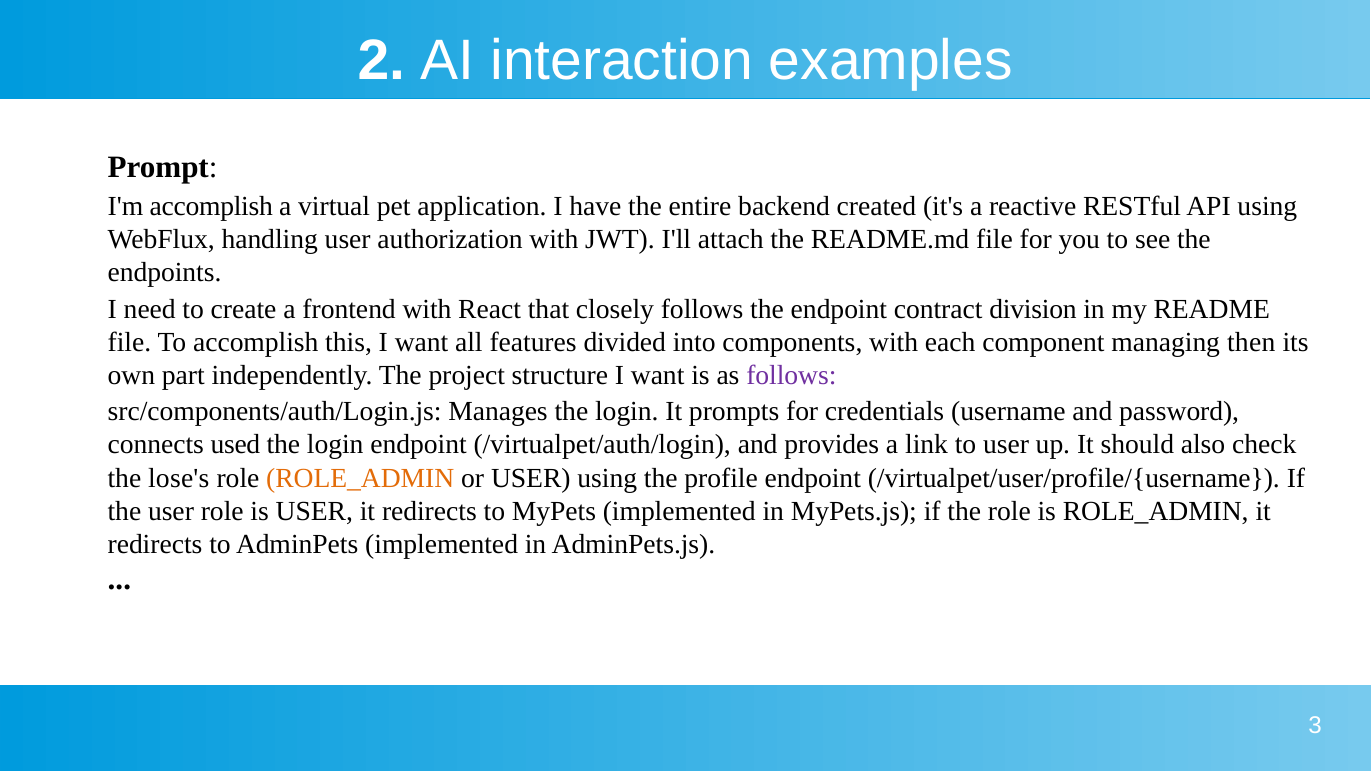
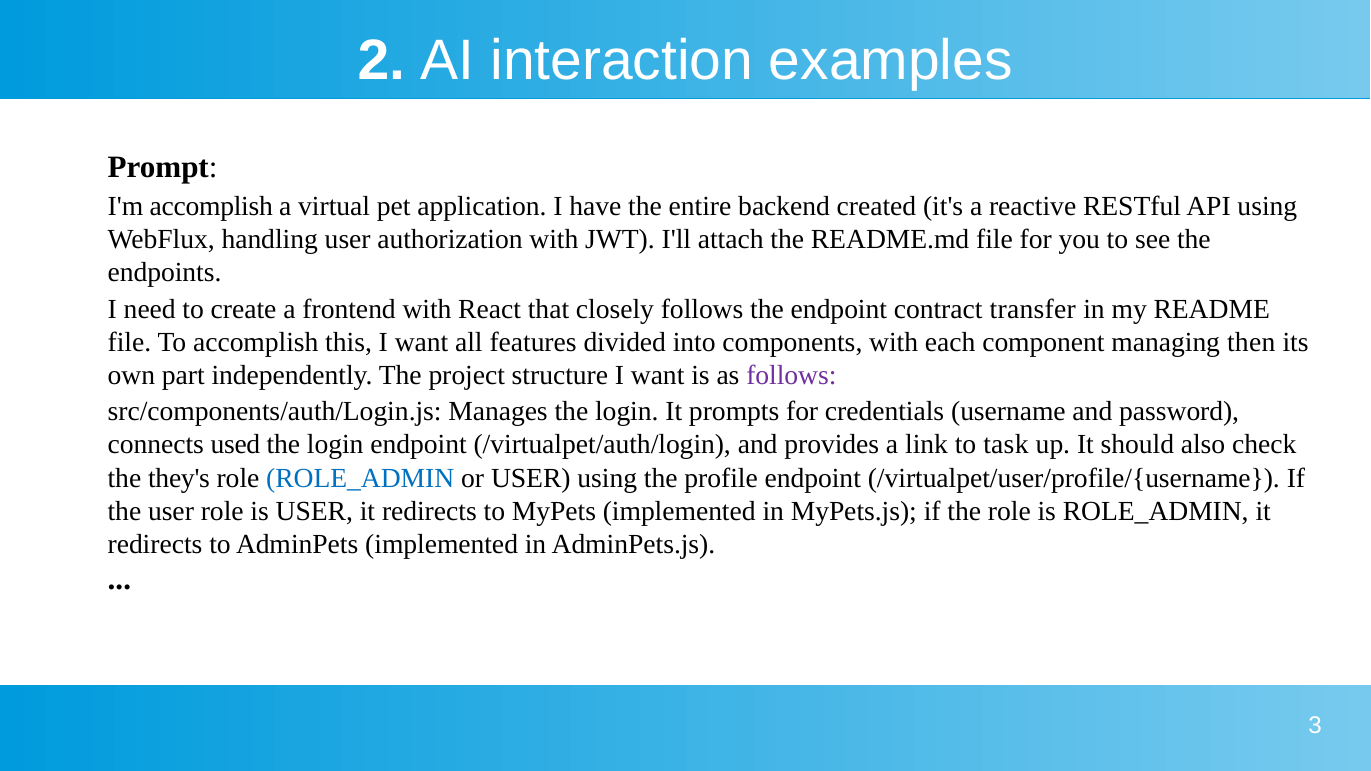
division: division -> transfer (1033, 309)
to user: user -> task (1006, 445)
lose's: lose's -> they's (179, 478)
ROLE_ADMIN colour: orange -> blue (360, 478)
